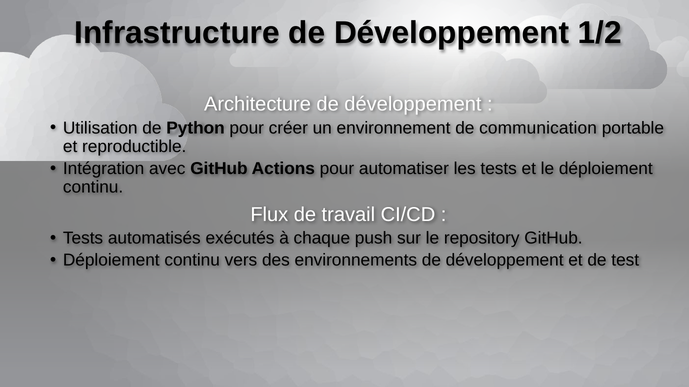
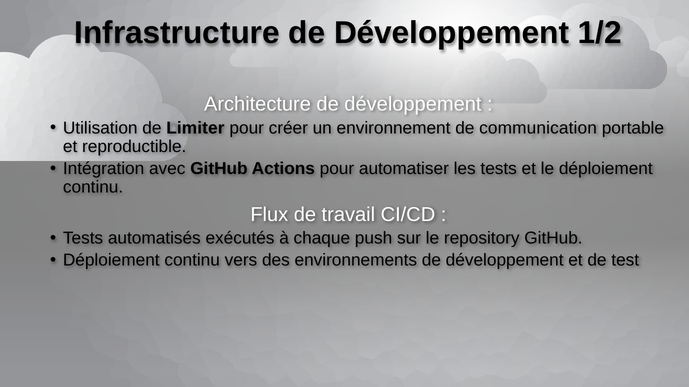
Python: Python -> Limiter (195, 128)
